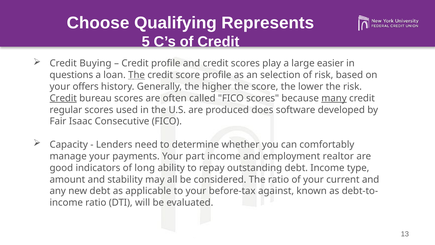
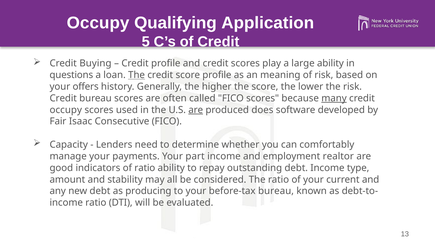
Choose: Choose -> Occupy (98, 23)
Represents: Represents -> Application (268, 23)
large easier: easier -> ability (330, 63)
selection: selection -> meaning (280, 75)
Credit underline: present -> none (63, 98)
regular: regular -> occupy (66, 110)
are underline: none -> present (196, 110)
of long: long -> ratio (145, 168)
applicable: applicable -> producing (148, 191)
before-tax against: against -> bureau (276, 191)
